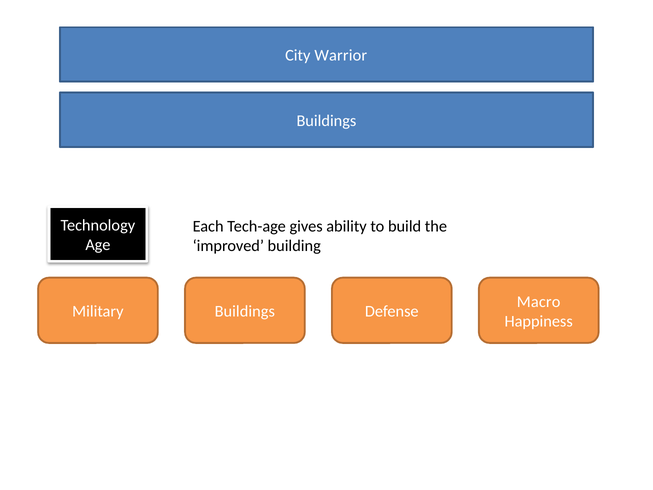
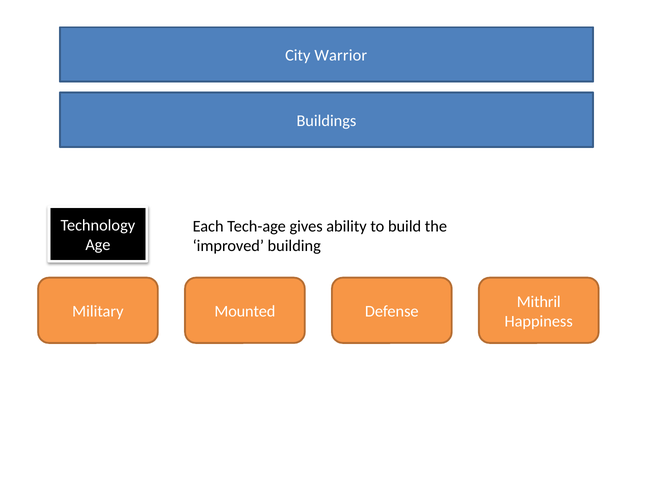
Macro: Macro -> Mithril (539, 301)
Military Buildings: Buildings -> Mounted (245, 311)
